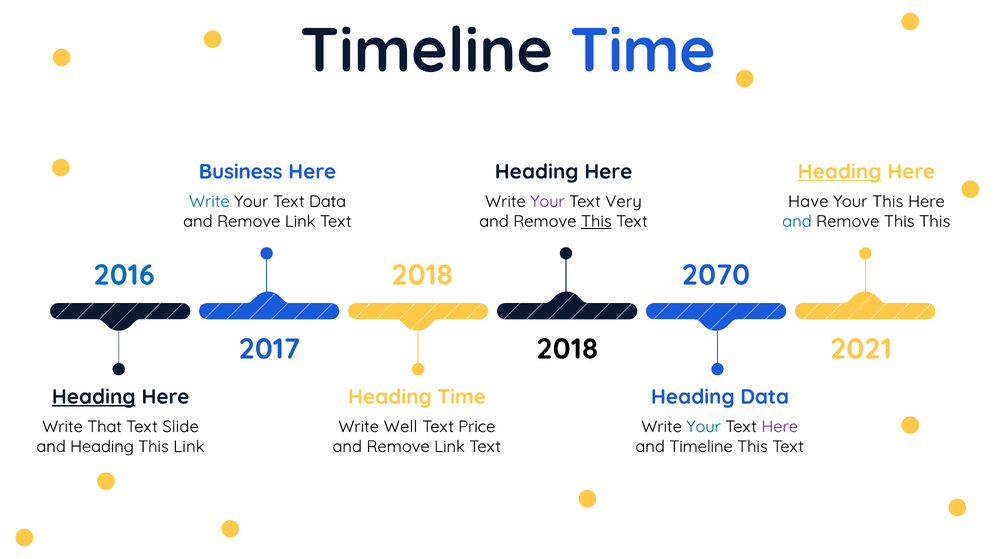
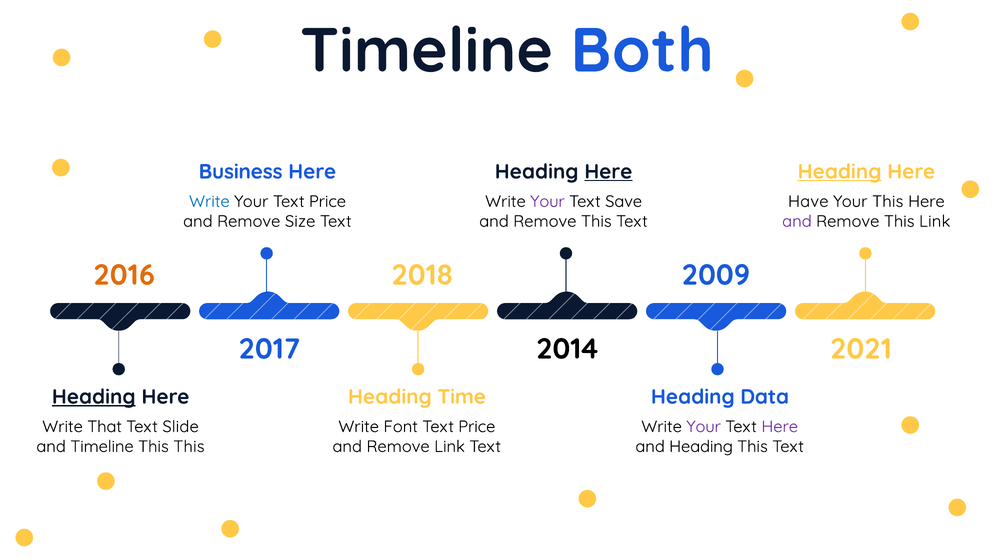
Timeline Time: Time -> Both (642, 51)
Here underline: none -> present (608, 172)
Your Text Data: Data -> Price (328, 202)
Very: Very -> Save (624, 202)
Link: Link -> Size (300, 222)
This underline: present -> none (596, 222)
and colour: blue -> purple (797, 222)
This This: This -> Link (935, 222)
2016 colour: blue -> orange (124, 275)
2070: 2070 -> 2009 (716, 275)
2017 2018: 2018 -> 2014 (567, 349)
Well: Well -> Font (401, 427)
Your colour: blue -> purple (704, 427)
and Heading: Heading -> Timeline (102, 447)
This Link: Link -> This (189, 447)
and Timeline: Timeline -> Heading (701, 447)
